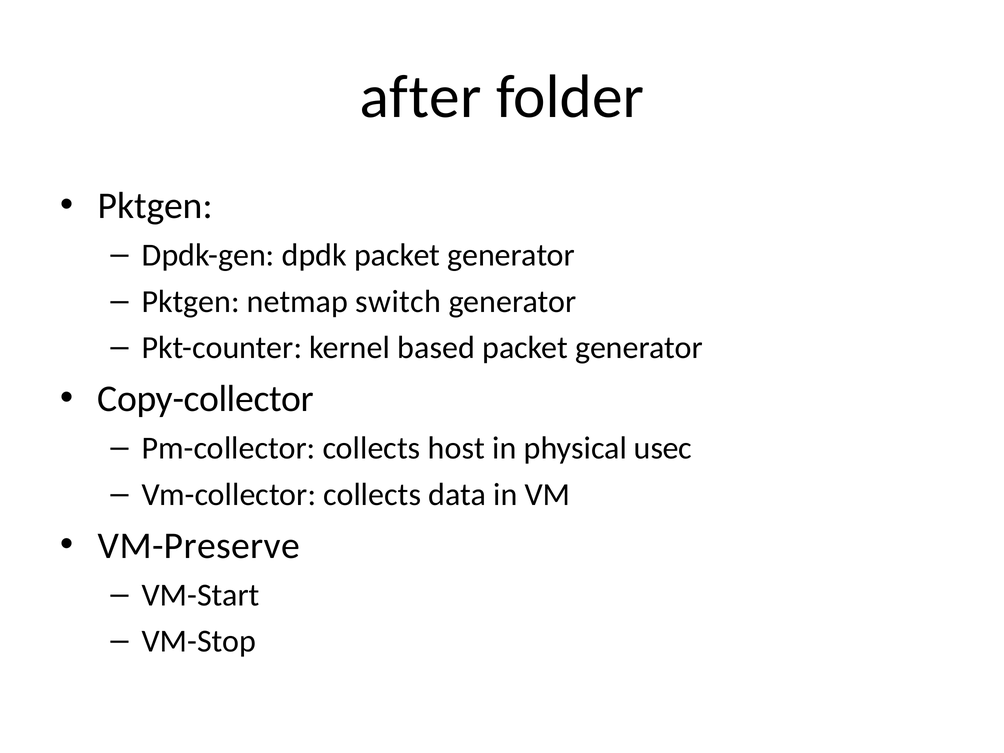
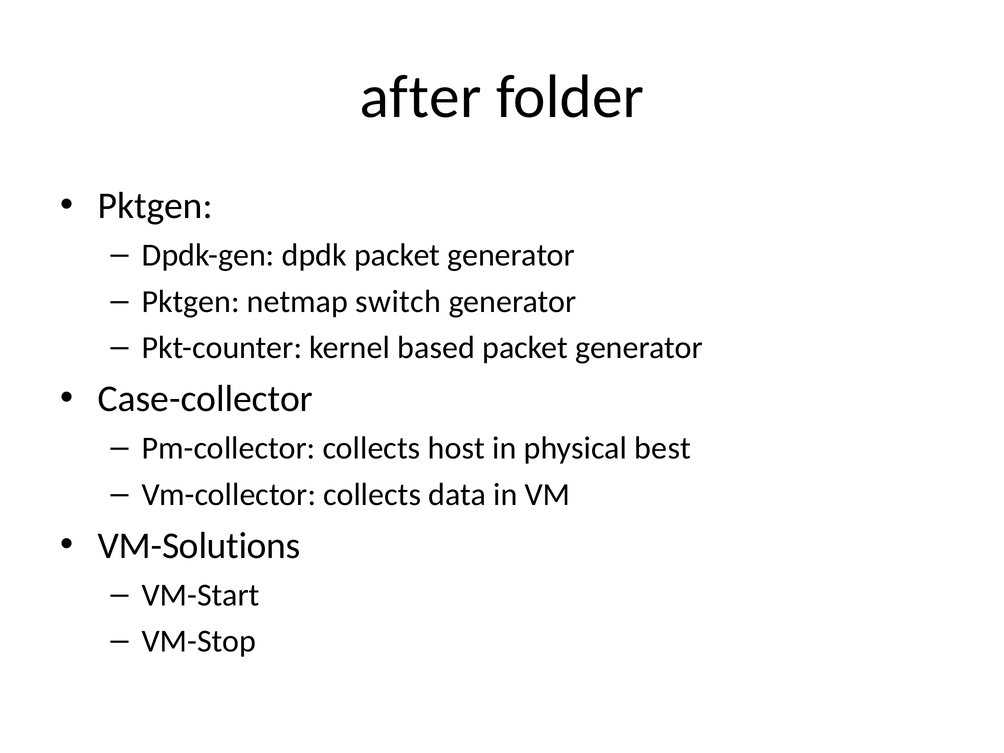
Copy-collector: Copy-collector -> Case-collector (205, 399)
usec: usec -> best (663, 448)
VM-Preserve: VM-Preserve -> VM-Solutions (199, 546)
